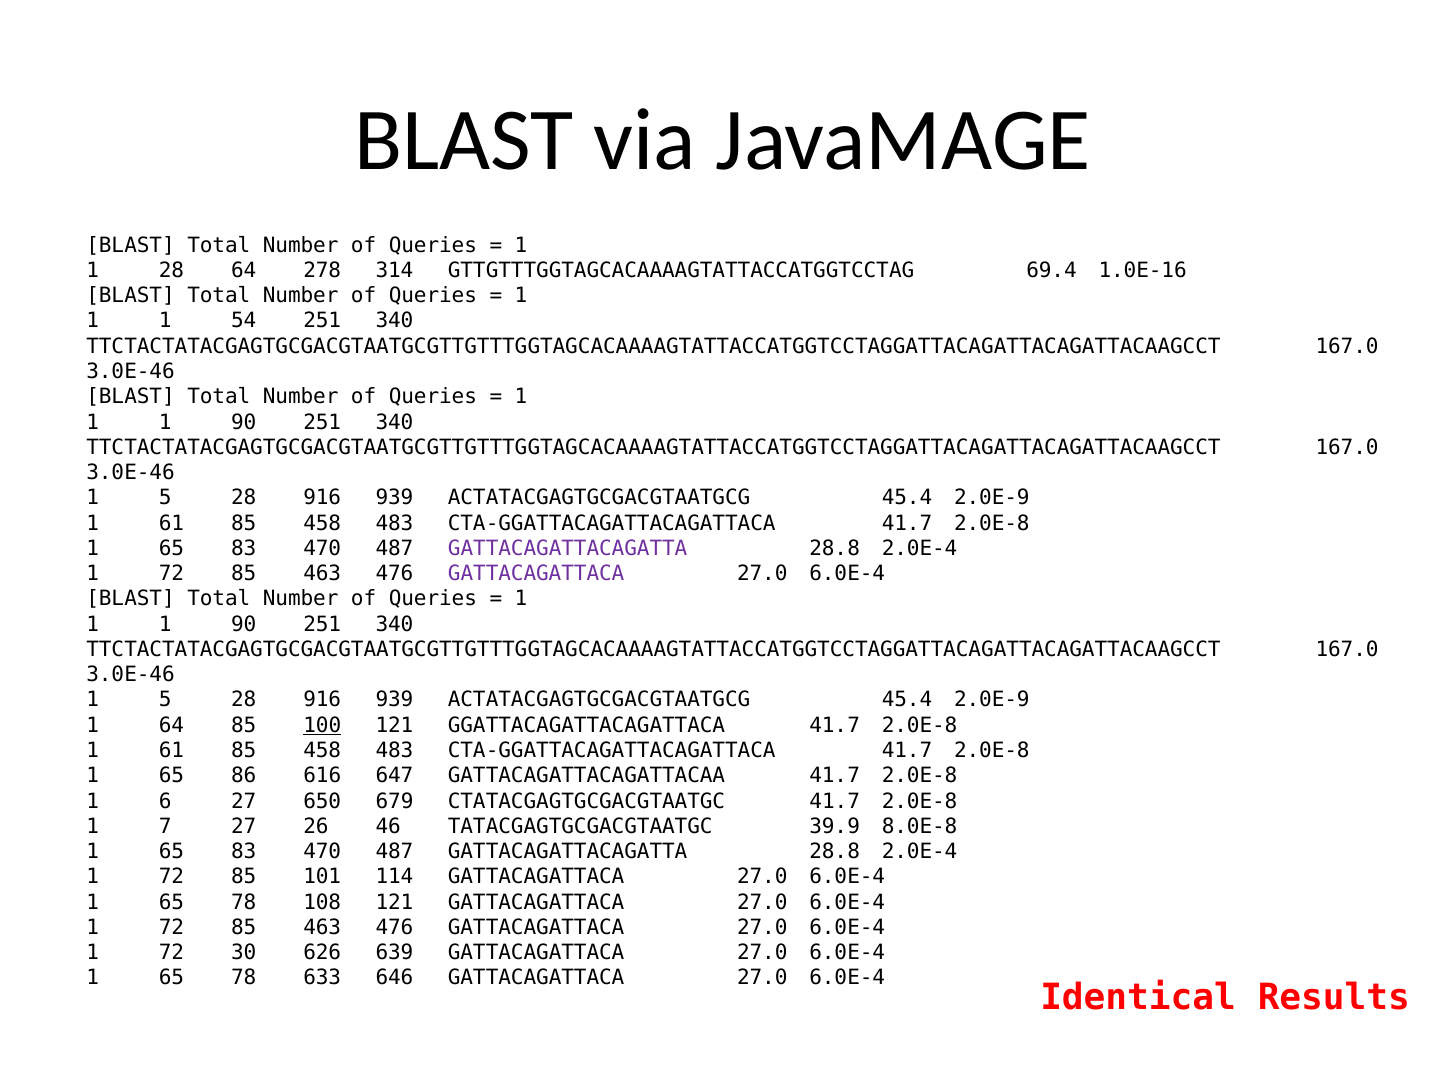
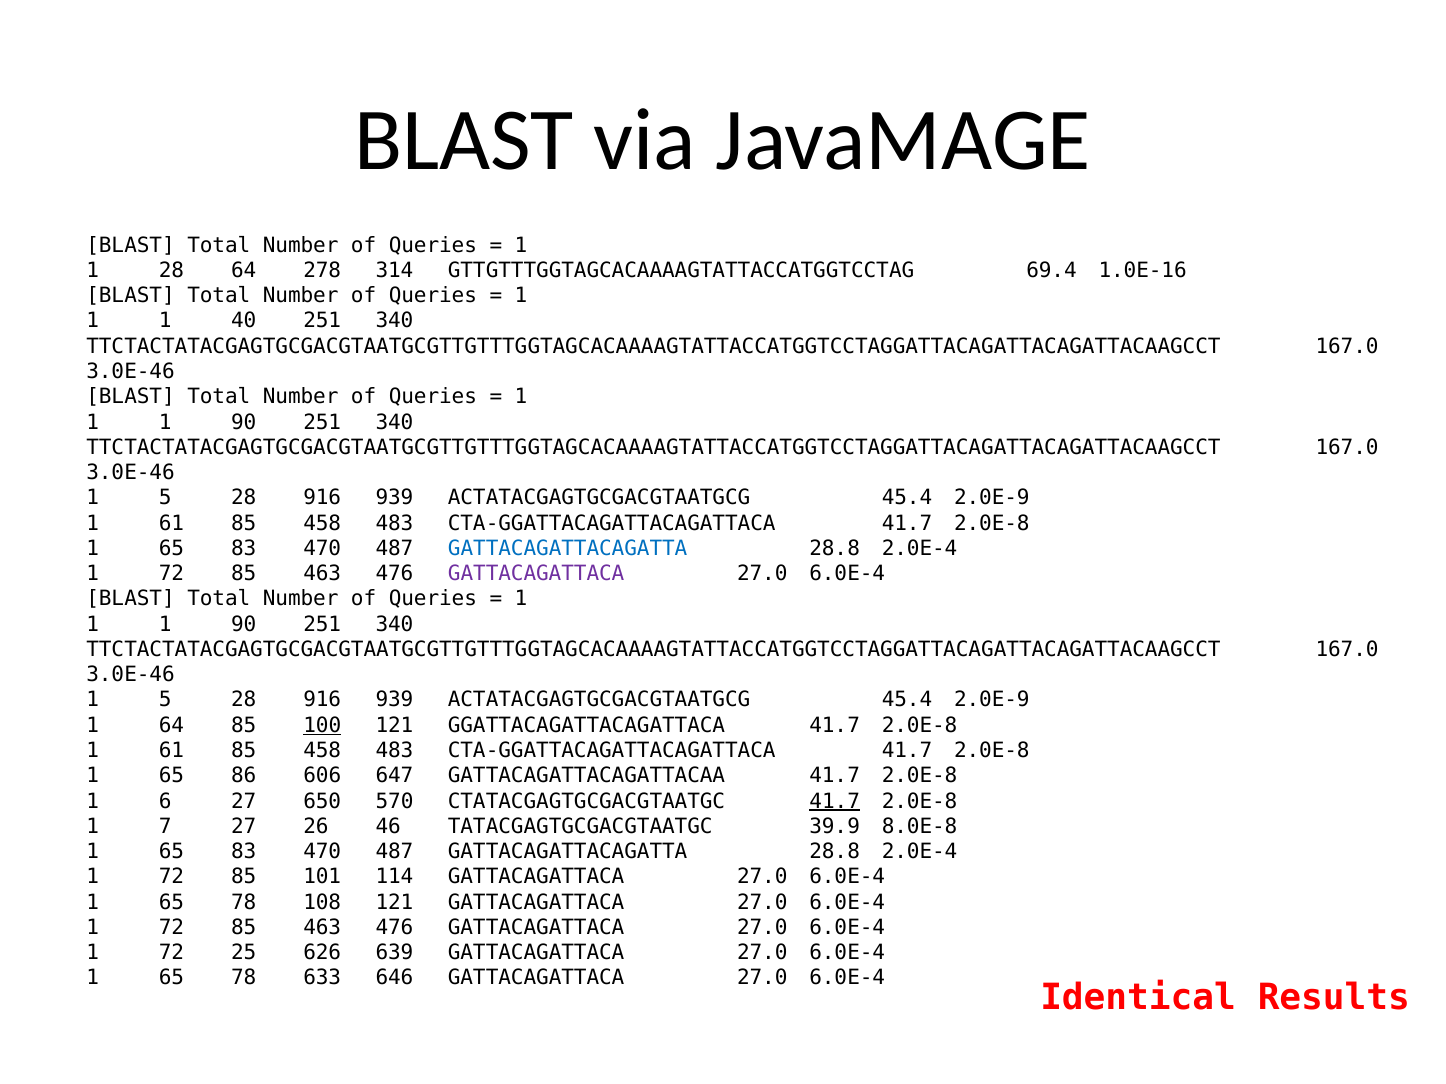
54: 54 -> 40 (244, 321)
GATTACAGATTACAGATTA colour: purple -> blue (568, 549)
616: 616 -> 606 (322, 776)
679: 679 -> 570 (395, 801)
41.7 underline: none -> present (835, 801)
30: 30 -> 25 (244, 953)
